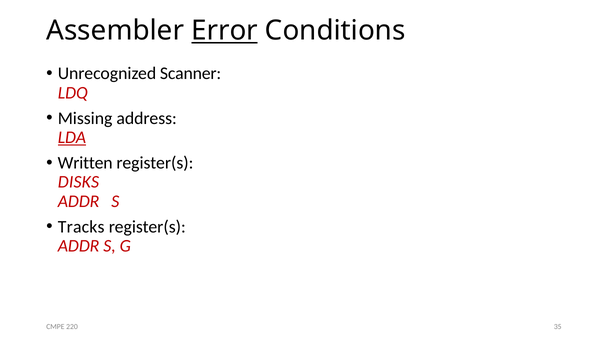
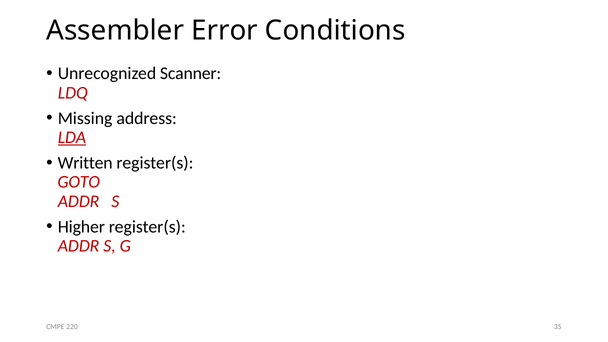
Error underline: present -> none (225, 31)
DISKS: DISKS -> GOTO (79, 182)
Tracks: Tracks -> Higher (81, 227)
